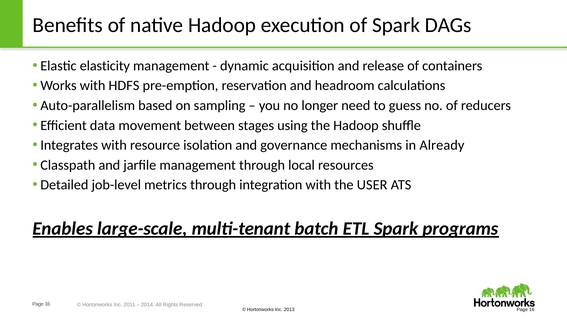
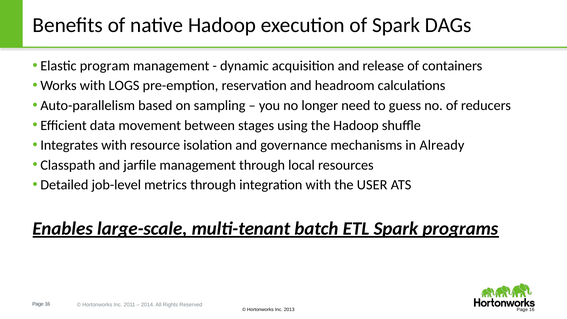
elasticity: elasticity -> program (105, 66)
HDFS: HDFS -> LOGS (124, 86)
